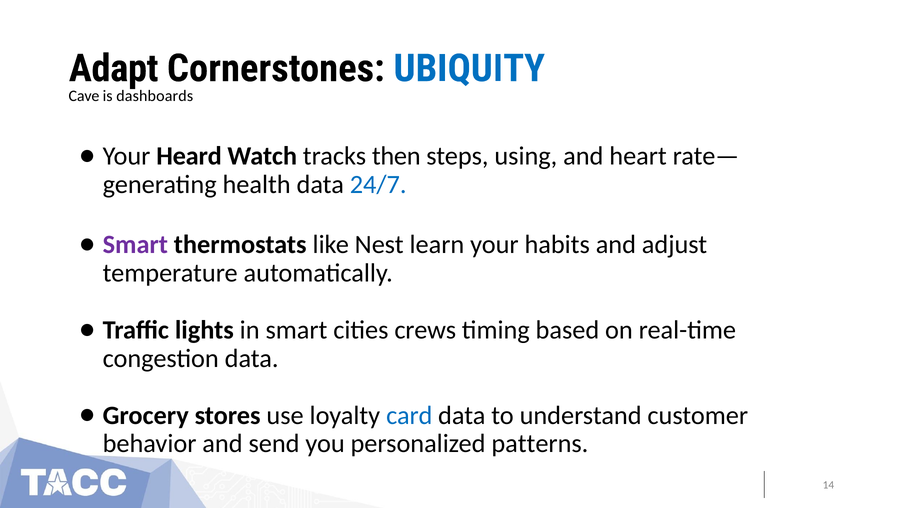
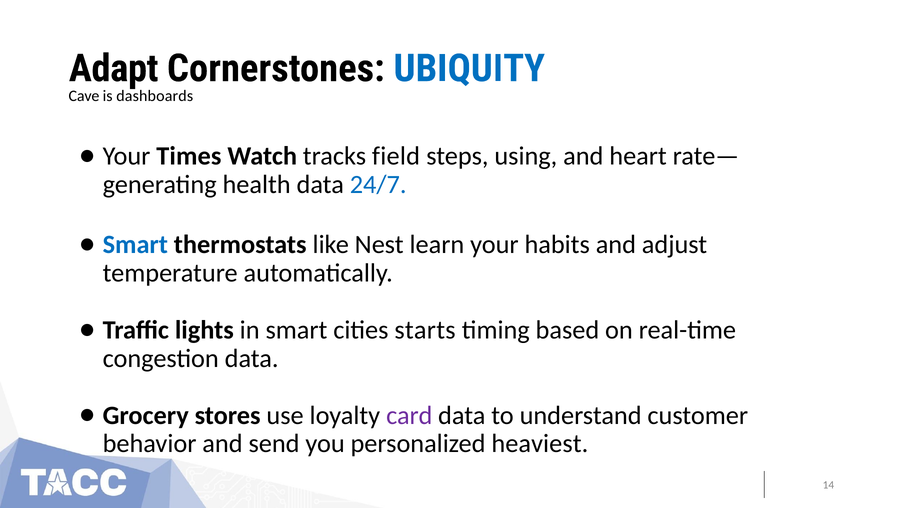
Heard: Heard -> Times (189, 156)
then: then -> field (396, 156)
Smart colour: purple -> blue (135, 245)
crews: crews -> starts (425, 330)
card colour: blue -> purple (409, 415)
patterns: patterns -> heaviest (540, 444)
